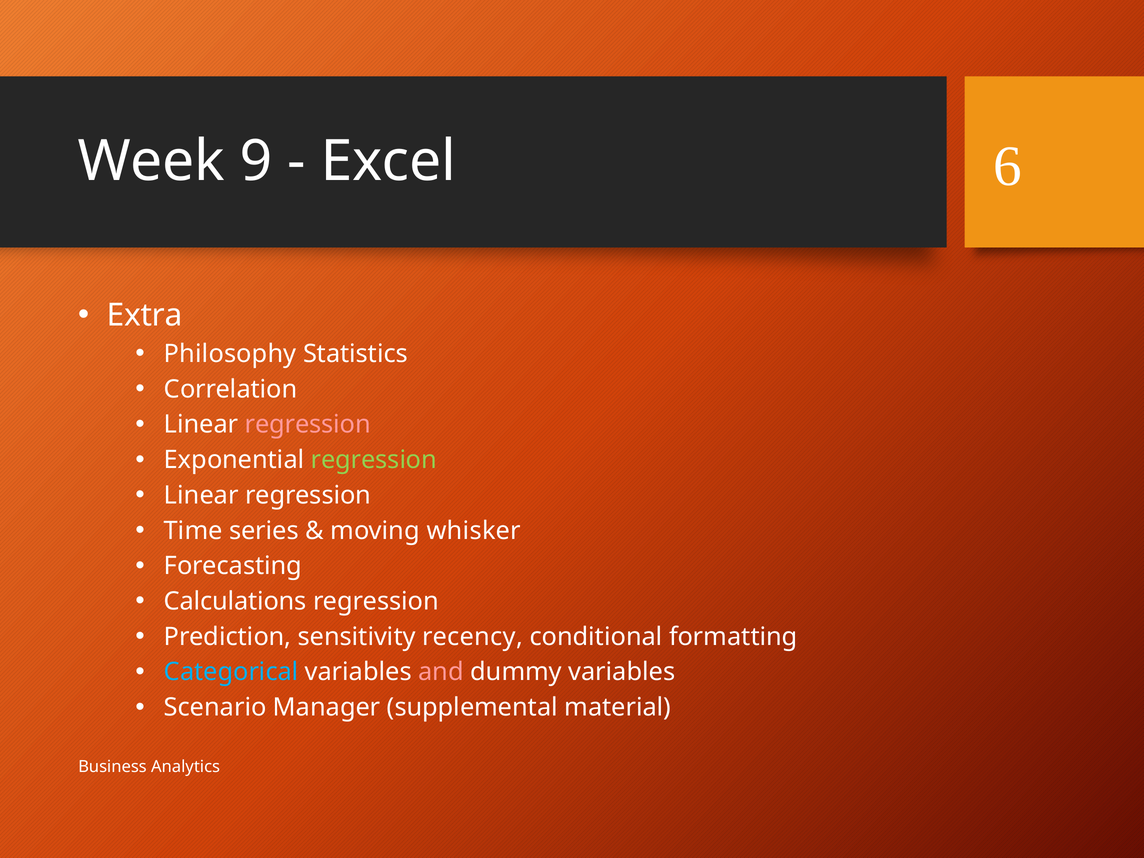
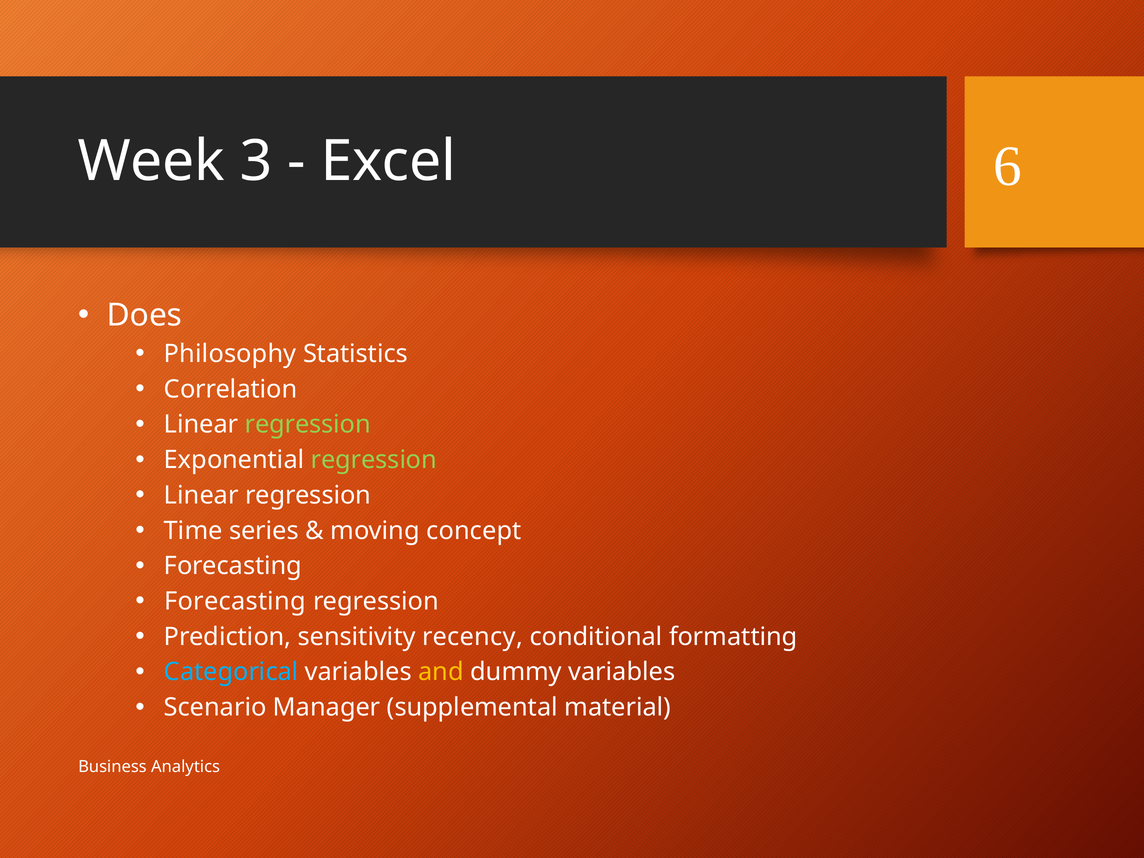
9: 9 -> 3 (256, 161)
Extra: Extra -> Does (144, 315)
regression colour: pink -> light green (308, 425)
whisker: whisker -> concept (474, 531)
Calculations: Calculations -> Forecasting (235, 601)
and colour: pink -> yellow (441, 672)
